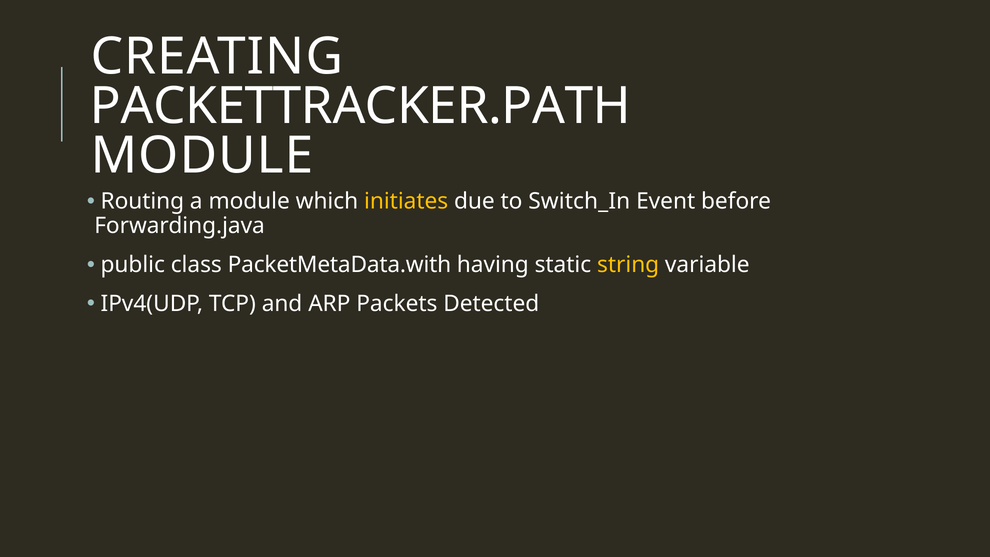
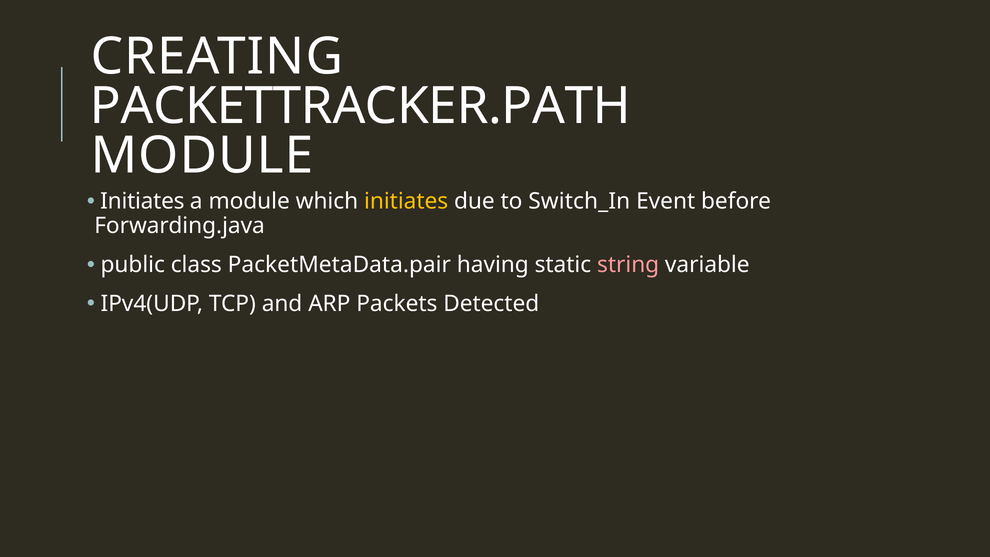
Routing: Routing -> Initiates (142, 201)
PacketMetaData.with: PacketMetaData.with -> PacketMetaData.pair (339, 265)
string colour: yellow -> pink (628, 265)
